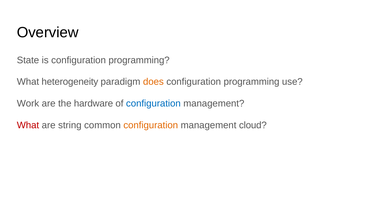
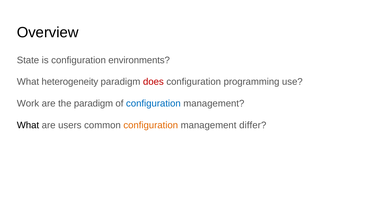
is configuration programming: programming -> environments (139, 60)
does colour: orange -> red (153, 82)
the hardware: hardware -> paradigm (94, 103)
What colour: red -> black (28, 125)
string: string -> users (70, 125)
cloud: cloud -> differ (253, 125)
